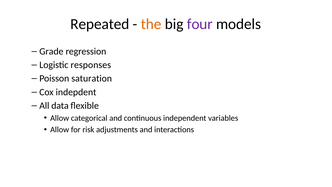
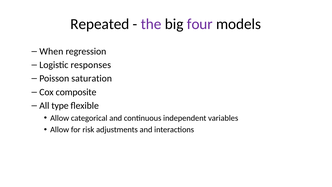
the colour: orange -> purple (151, 24)
Grade: Grade -> When (51, 51)
indepdent: indepdent -> composite (76, 92)
data: data -> type (60, 106)
